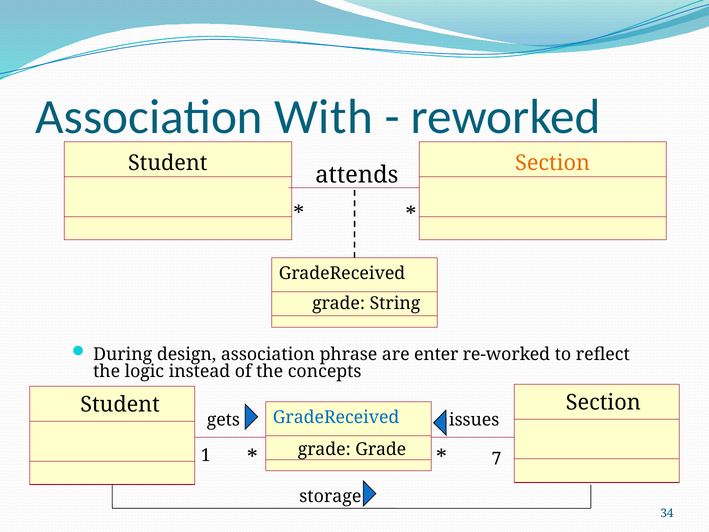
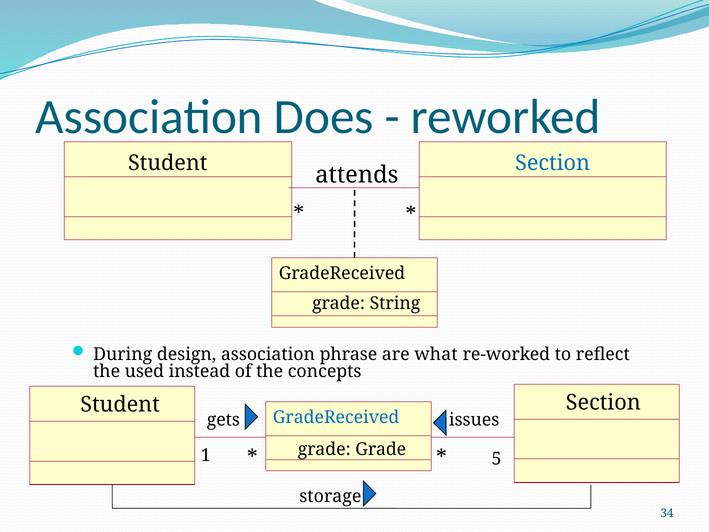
With: With -> Does (324, 117)
Section colour: orange -> blue (553, 163)
enter: enter -> what (436, 354)
logic: logic -> used (144, 371)
7: 7 -> 5 (497, 458)
